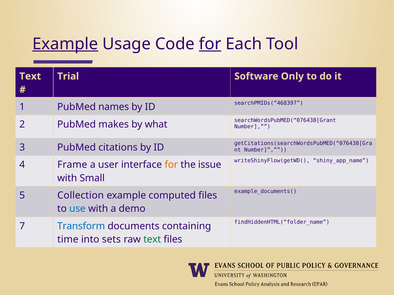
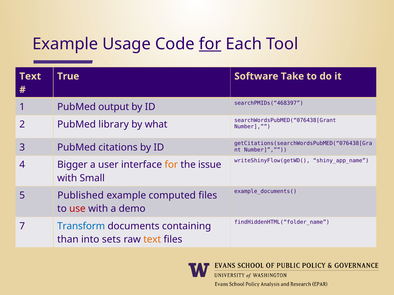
Example underline: present -> none (65, 44)
Trial: Trial -> True (68, 76)
Only: Only -> Take (292, 76)
names: names -> output (114, 107)
makes: makes -> library (114, 125)
Frame: Frame -> Bigger (72, 165)
Collection: Collection -> Published (81, 196)
use colour: blue -> red (77, 209)
time: time -> than (68, 240)
text colour: green -> orange (152, 240)
